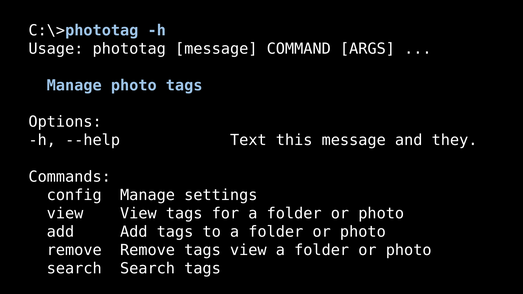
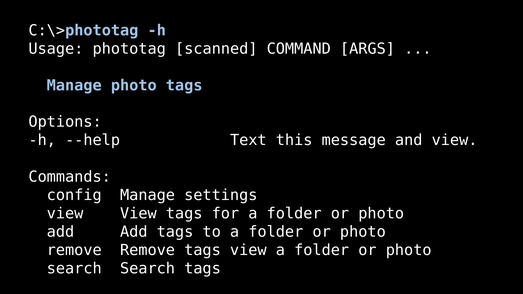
phototag message: message -> scanned (216, 49)
and they: they -> view (455, 140)
